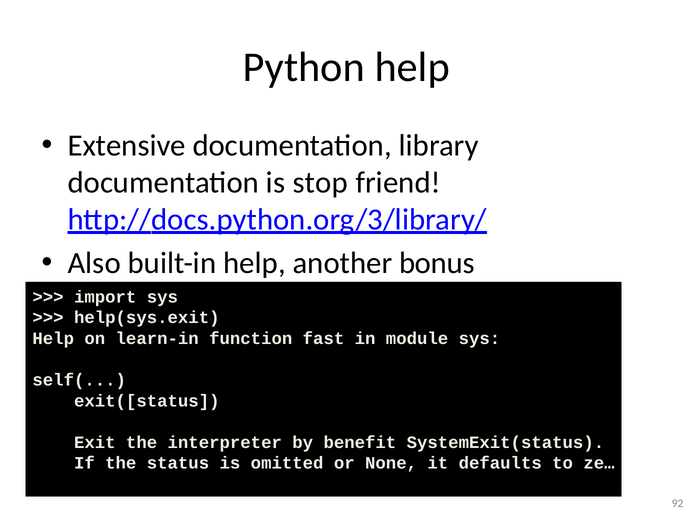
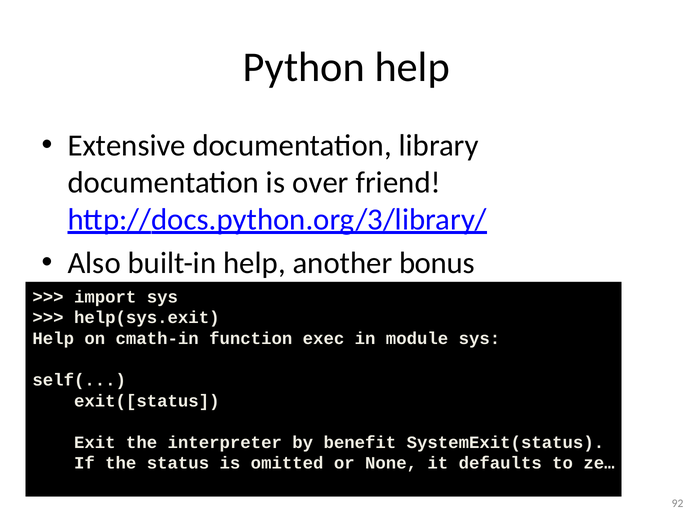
stop: stop -> over (320, 182)
learn-in: learn-in -> cmath-in (157, 338)
fast: fast -> exec (324, 338)
